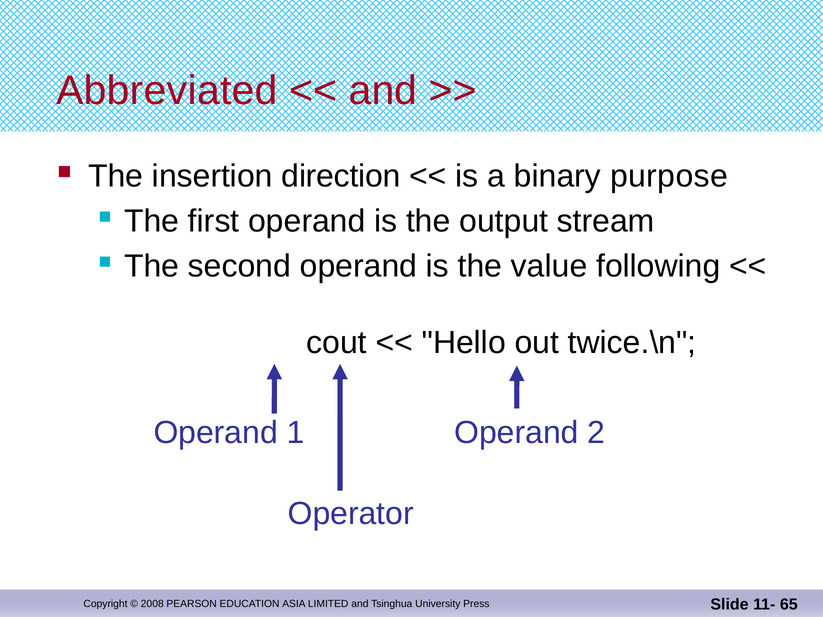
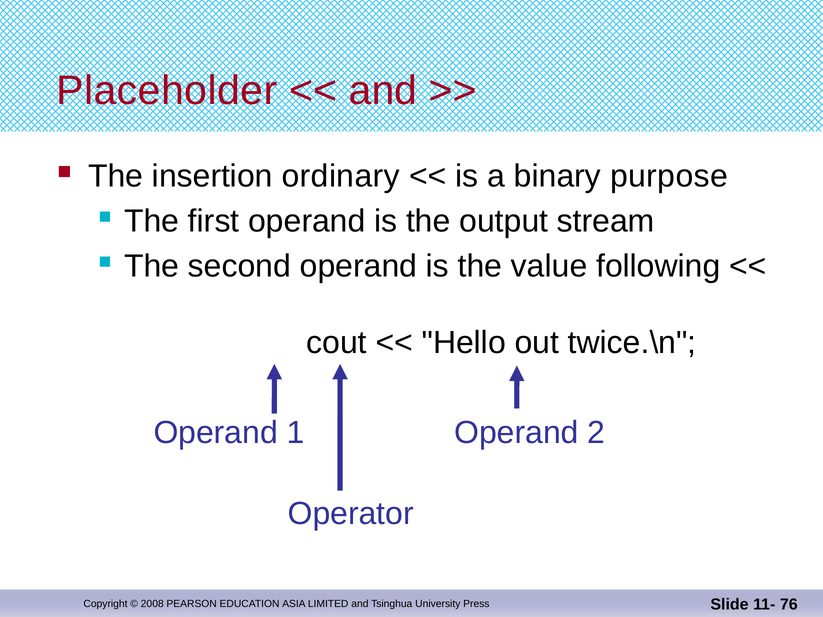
Abbreviated: Abbreviated -> Placeholder (167, 91)
direction: direction -> ordinary (341, 176)
65: 65 -> 76 (789, 605)
